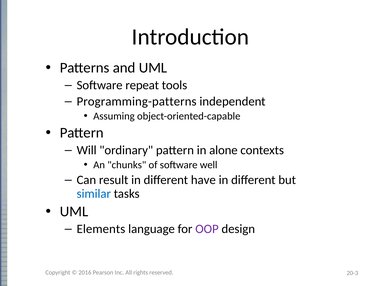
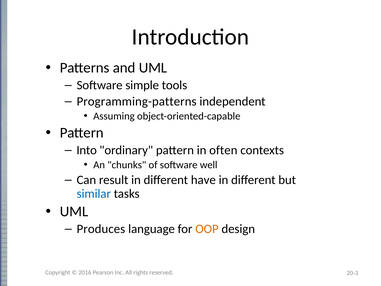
repeat: repeat -> simple (142, 85)
Will: Will -> Into (87, 150)
alone: alone -> often (223, 150)
Elements: Elements -> Produces (101, 229)
OOP colour: purple -> orange (207, 229)
